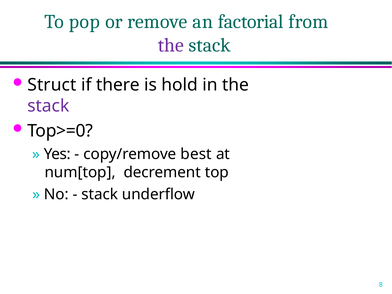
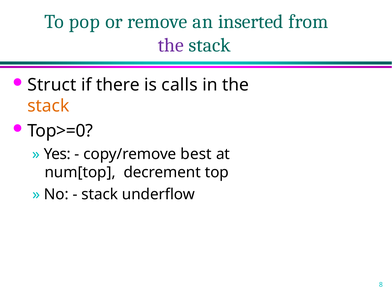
factorial: factorial -> inserted (251, 22)
hold: hold -> calls (180, 85)
stack colour: purple -> orange (48, 106)
